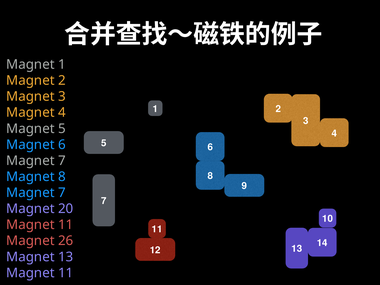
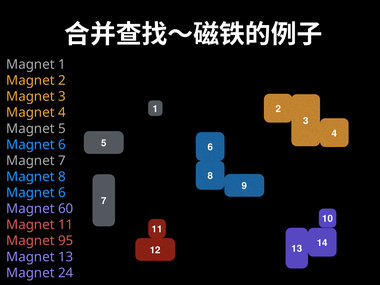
7: 7 -> 6 (62, 193)
20: 20 -> 60 (66, 209)
26: 26 -> 95 (66, 241)
11: 11 -> 24 (66, 273)
